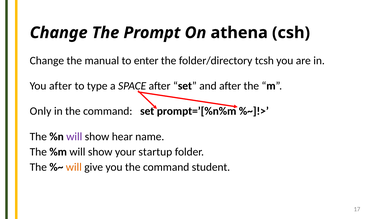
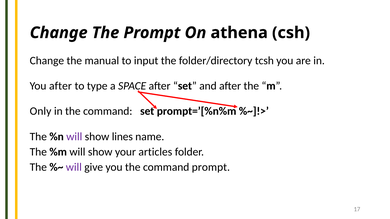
enter: enter -> input (146, 61)
hear: hear -> lines (122, 137)
startup: startup -> articles (155, 152)
will colour: orange -> purple (74, 167)
command student: student -> prompt (211, 167)
